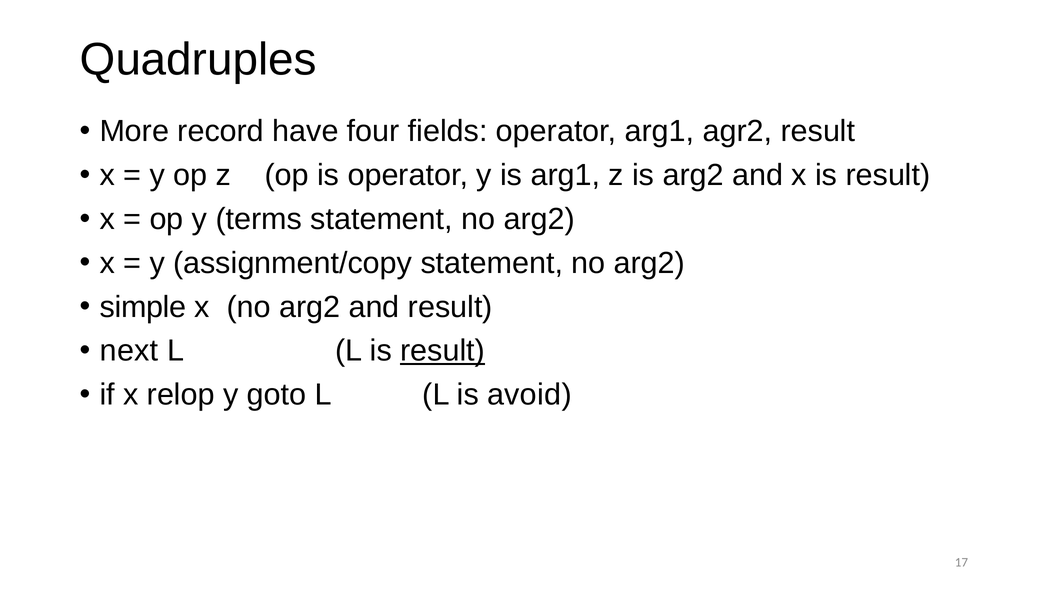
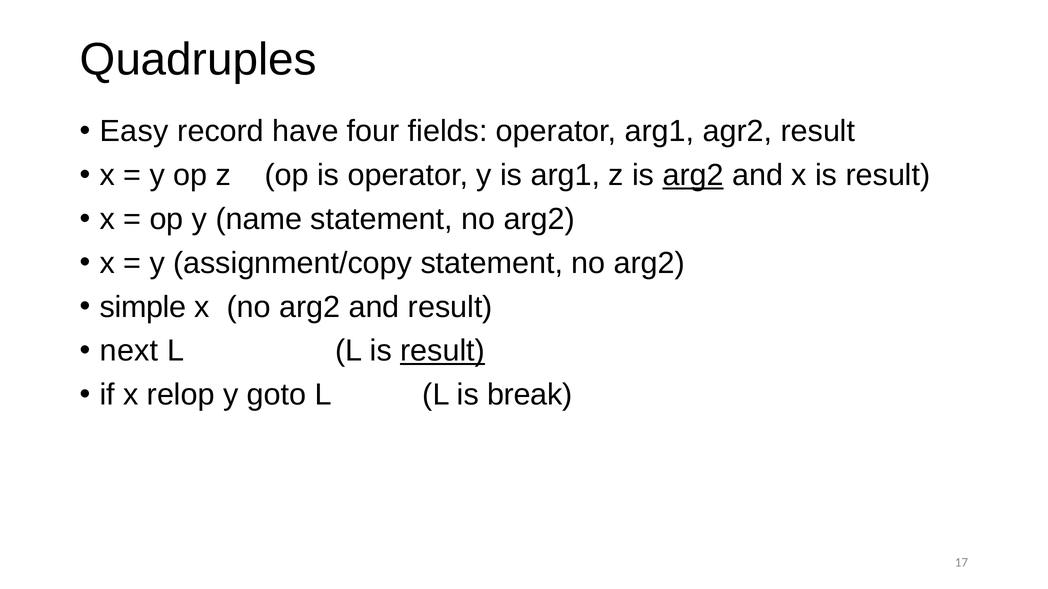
More: More -> Easy (134, 131)
arg2 underline: none -> present (693, 175)
terms: terms -> name (259, 219)
avoid: avoid -> break (530, 395)
